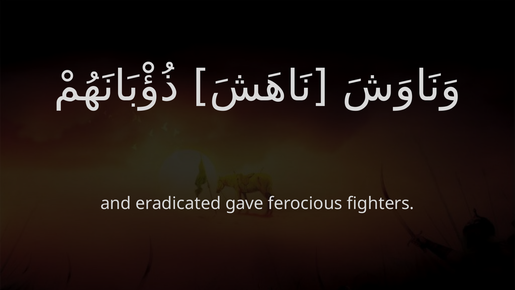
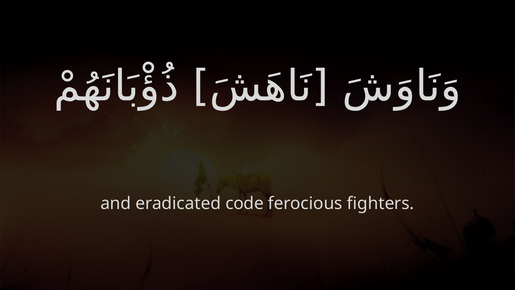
gave: gave -> code (245, 203)
